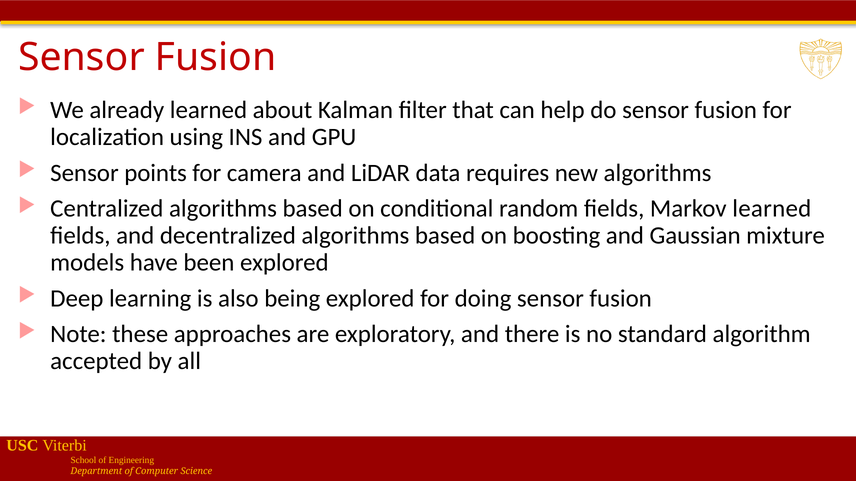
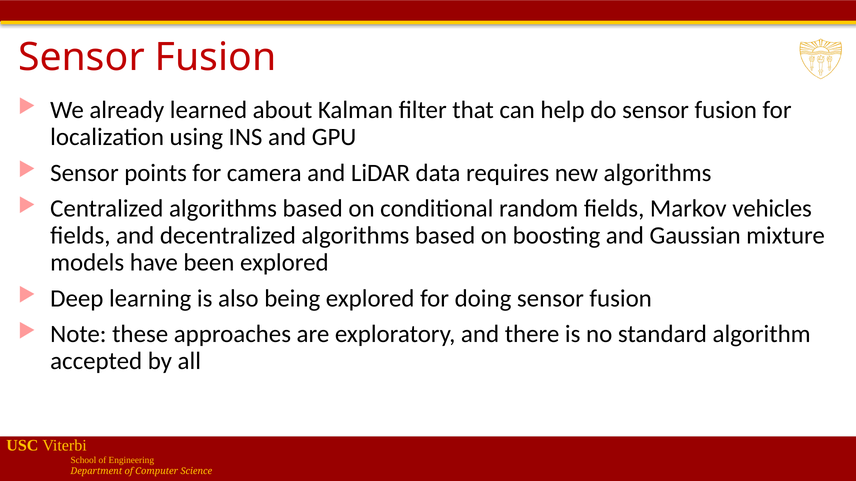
Markov learned: learned -> vehicles (772, 209)
